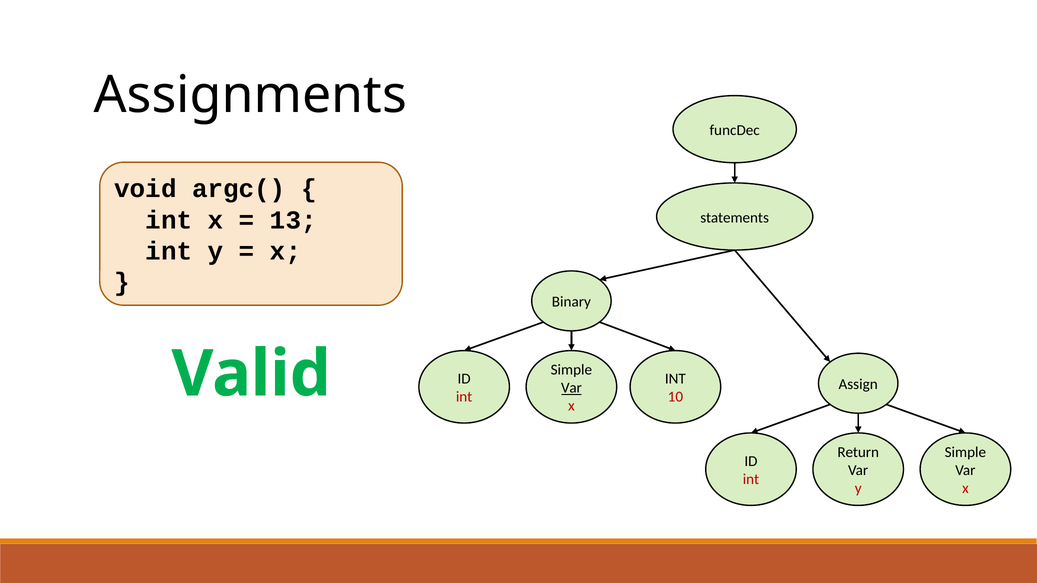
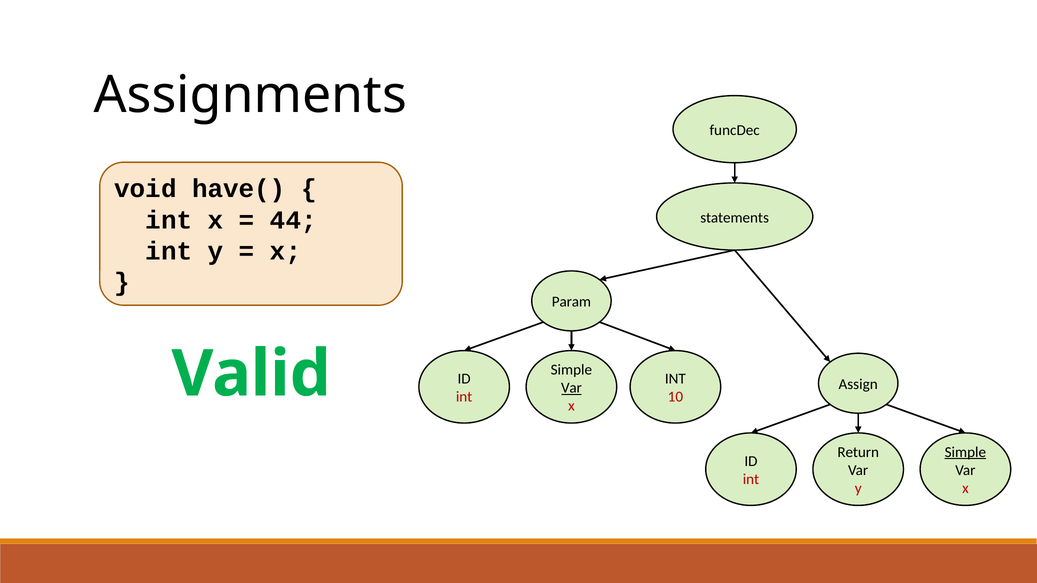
argc(: argc( -> have( (239, 189)
13: 13 -> 44 (293, 220)
Binary: Binary -> Param (571, 302)
Simple underline: none -> present (965, 452)
